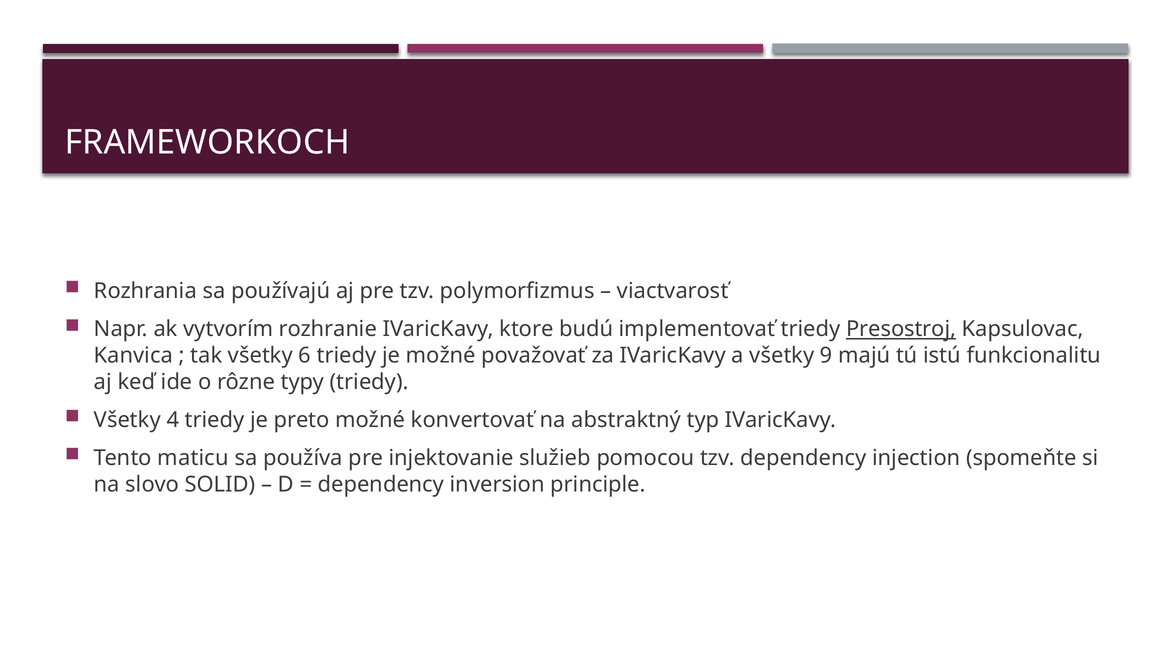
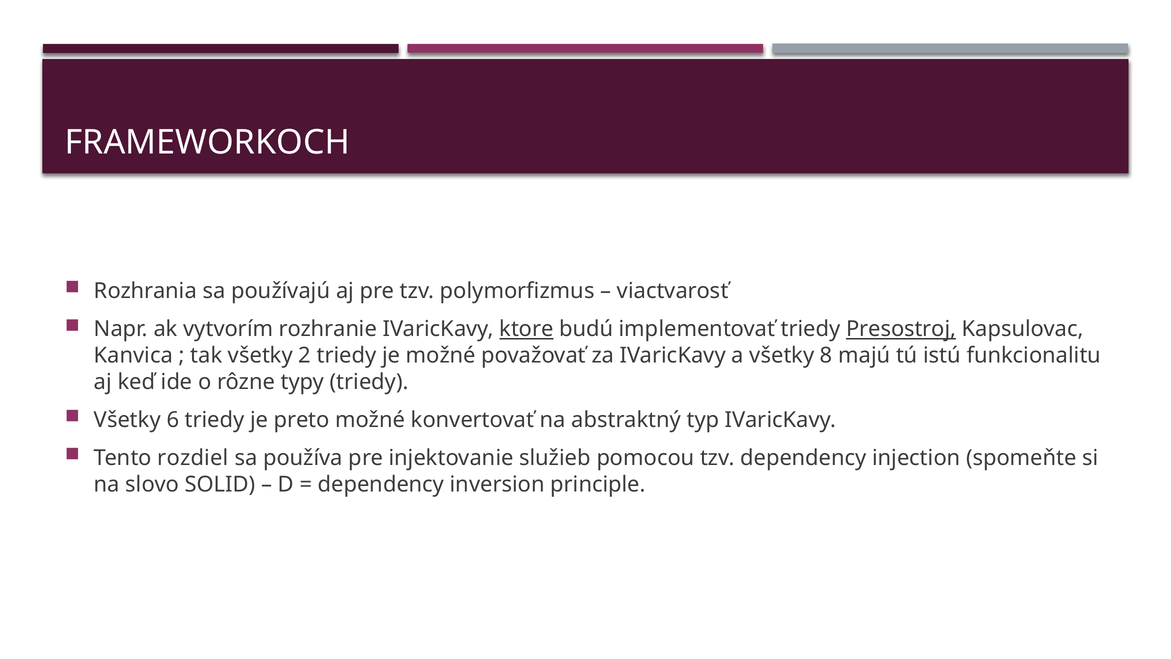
ktore underline: none -> present (526, 329)
6: 6 -> 2 (305, 355)
9: 9 -> 8 (826, 355)
4: 4 -> 6 (173, 420)
maticu: maticu -> rozdiel (193, 458)
